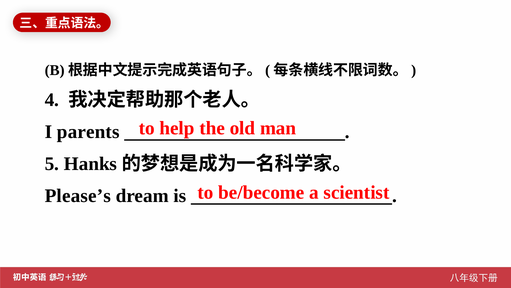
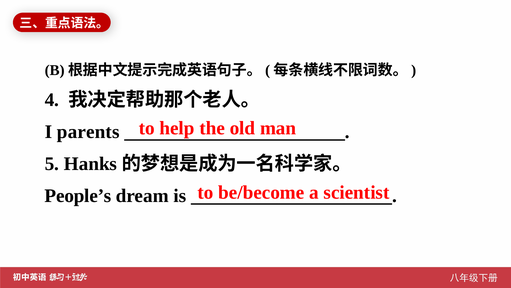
Please’s: Please’s -> People’s (78, 196)
